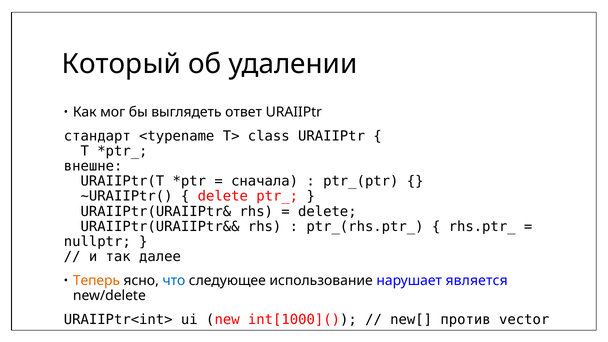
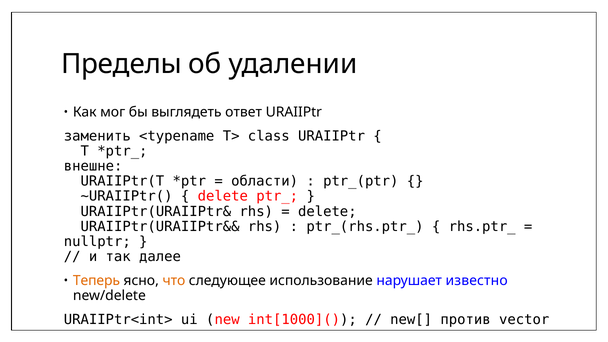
Который: Который -> Пределы (122, 64)
стандарт: стандарт -> заменить (97, 136)
сначала: сначала -> области (265, 181)
что colour: blue -> orange (174, 280)
является: является -> известно (477, 280)
